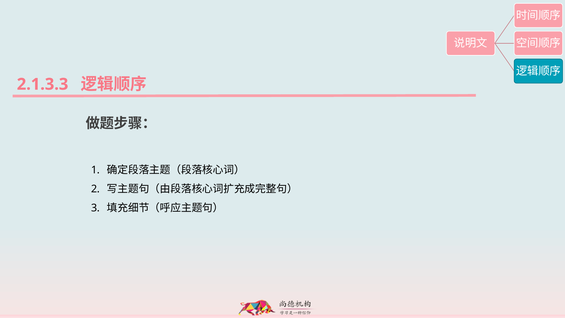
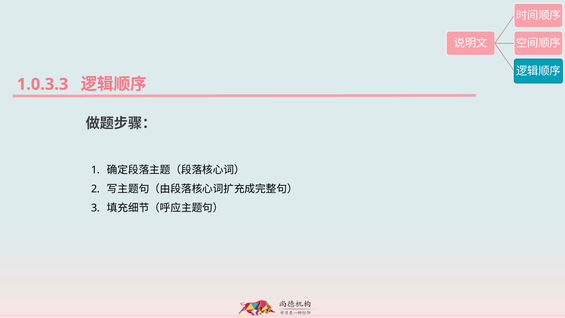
2.1.3.3: 2.1.3.3 -> 1.0.3.3 (43, 84)
